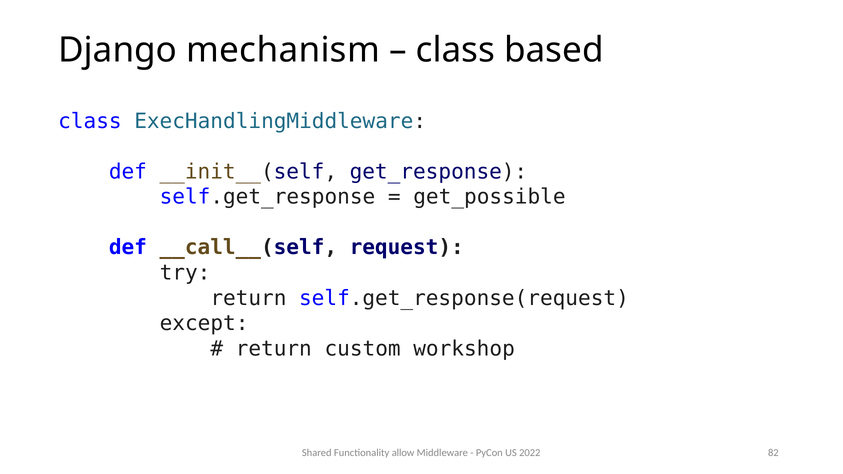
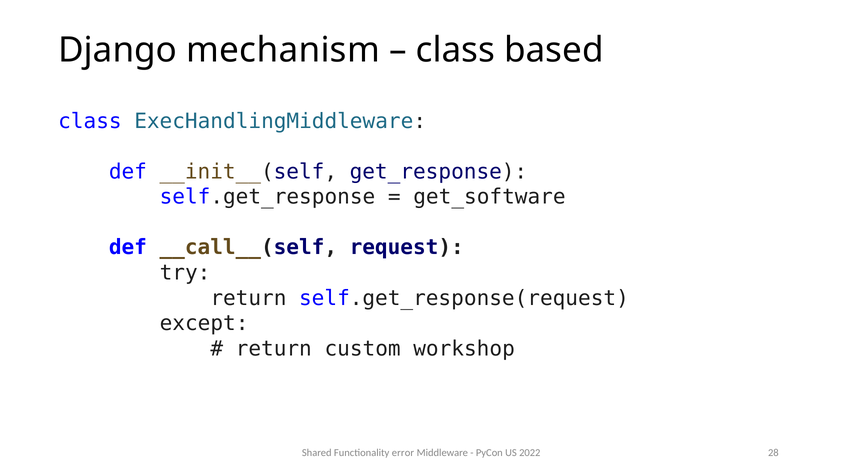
get_possible: get_possible -> get_software (489, 197)
allow: allow -> error (403, 453)
82: 82 -> 28 (773, 453)
